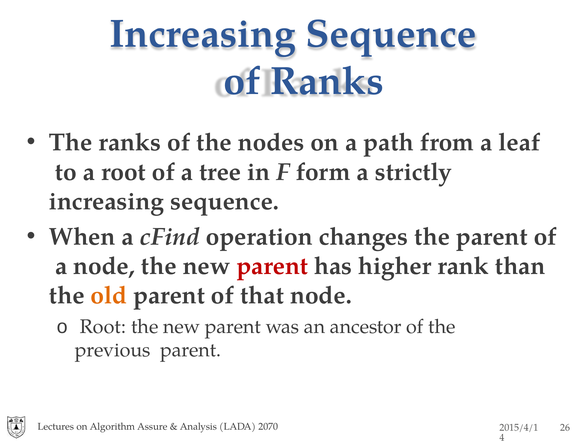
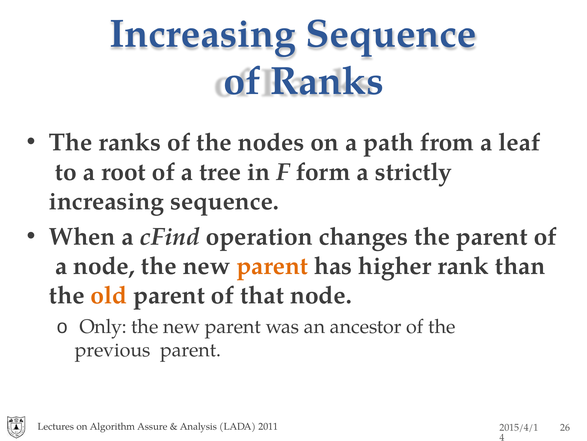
parent colour: red -> orange (272, 266)
o Root: Root -> Only (103, 326)
2070: 2070 -> 2011 (268, 426)
